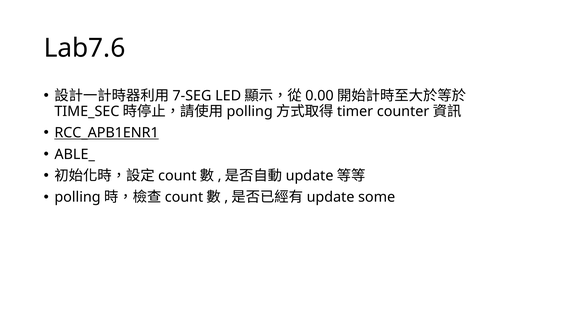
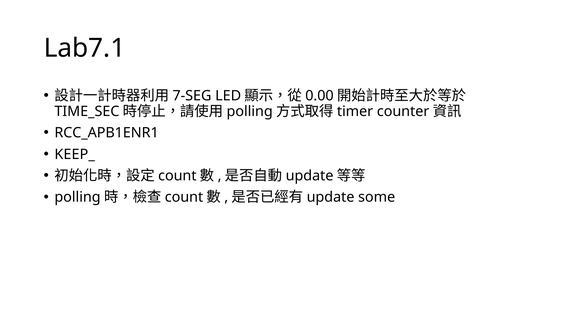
Lab7.6: Lab7.6 -> Lab7.1 (85, 48)
RCC_APB1ENR1 underline: present -> none (107, 133)
ABLE_: ABLE_ -> KEEP_ (75, 154)
